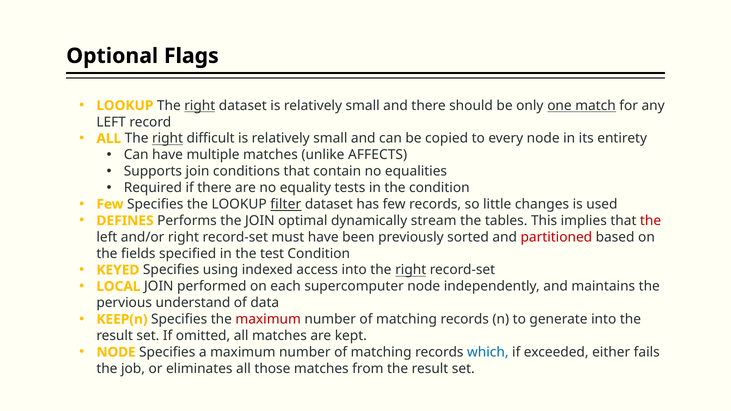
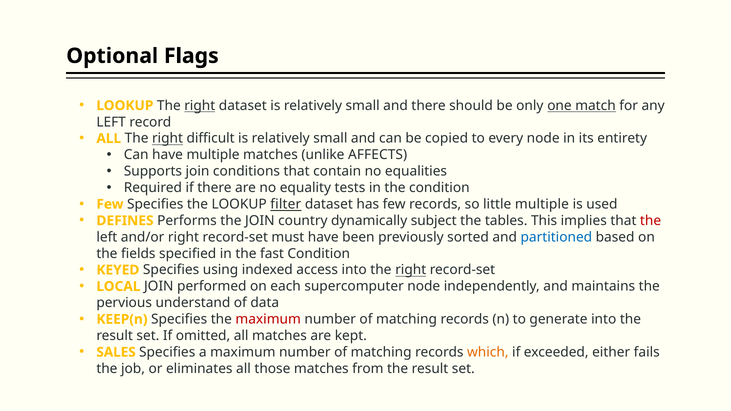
little changes: changes -> multiple (542, 204)
optimal: optimal -> country (303, 221)
stream: stream -> subject (434, 221)
partitioned colour: red -> blue (556, 237)
test: test -> fast (272, 254)
NODE: NODE -> SALES (116, 352)
which colour: blue -> orange (488, 352)
